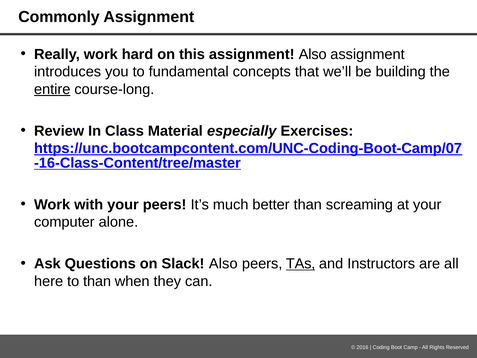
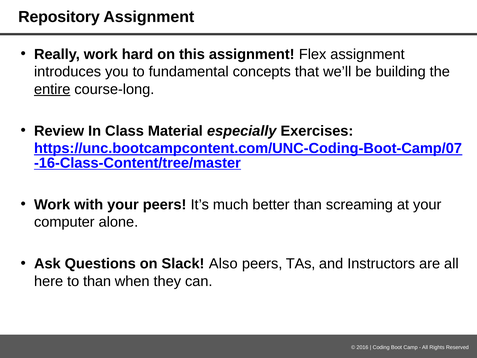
Commonly: Commonly -> Repository (59, 17)
assignment Also: Also -> Flex (313, 54)
TAs underline: present -> none (301, 264)
